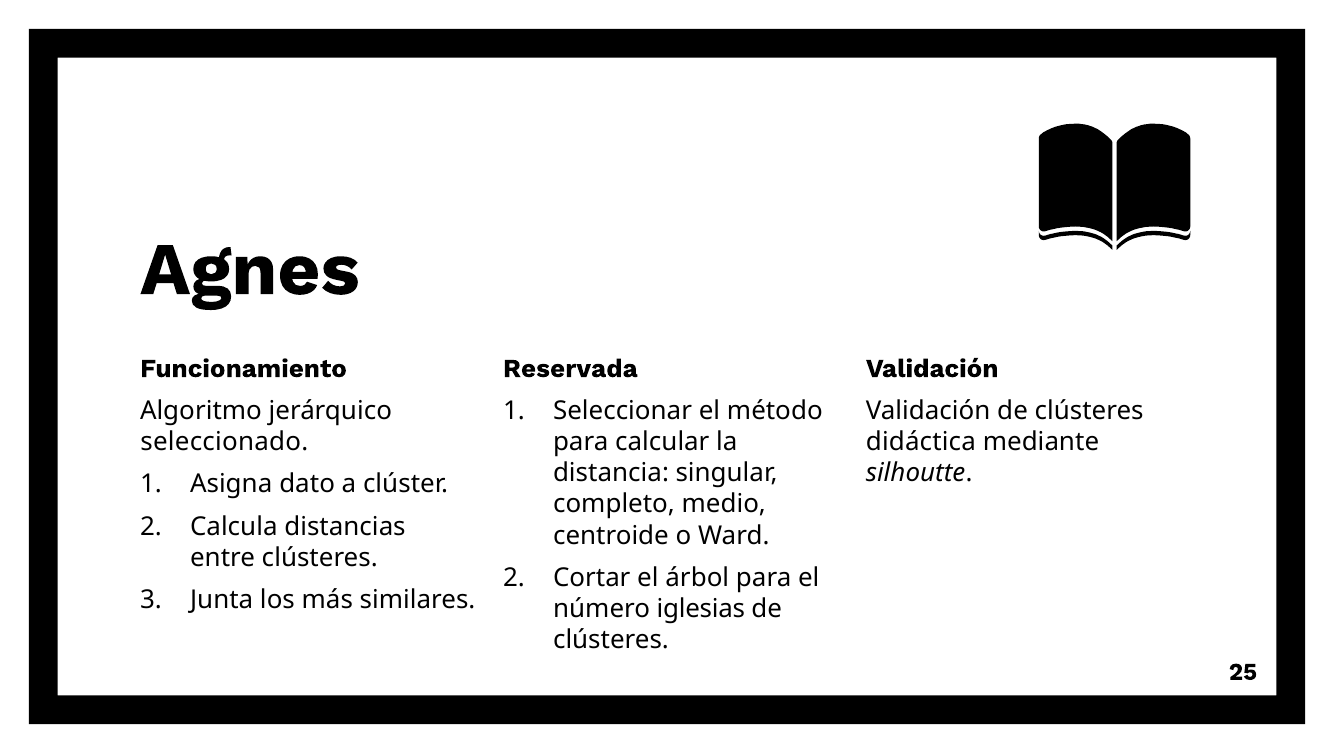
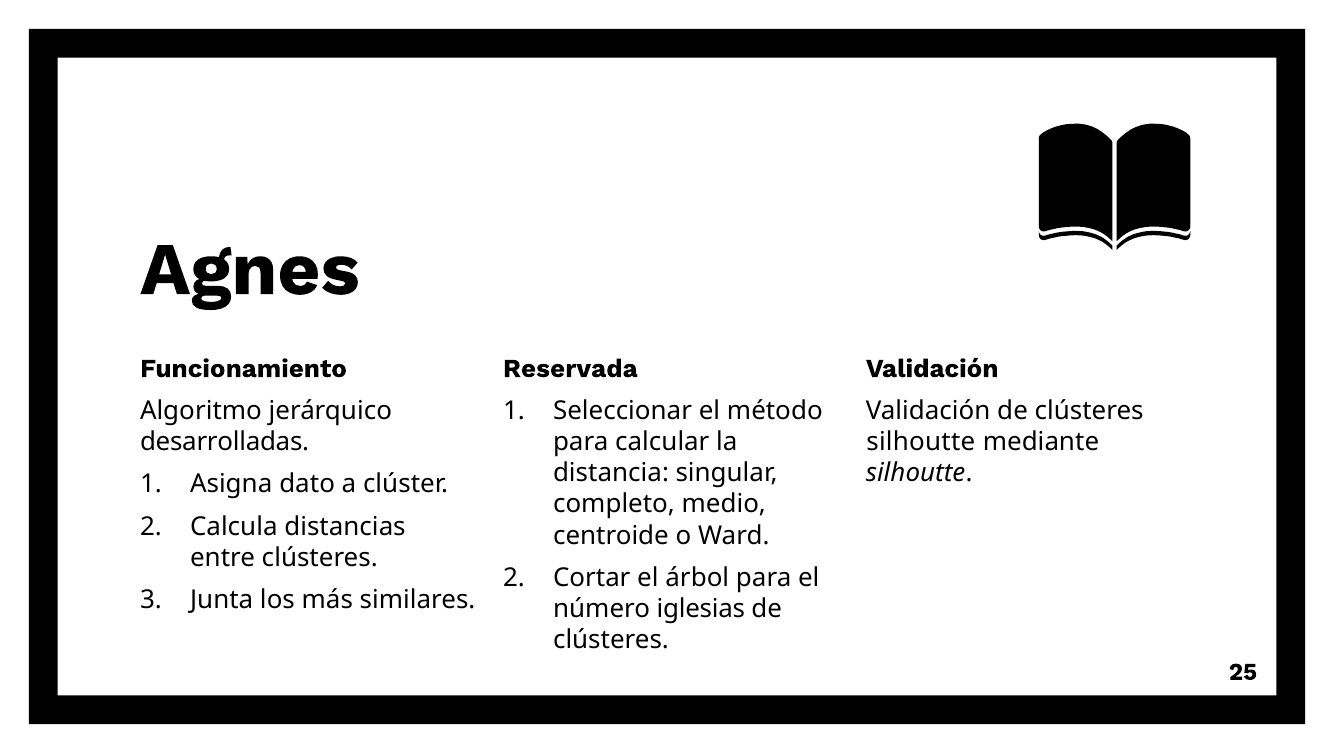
seleccionado: seleccionado -> desarrolladas (225, 442)
didáctica: didáctica -> silhoutte (921, 442)
